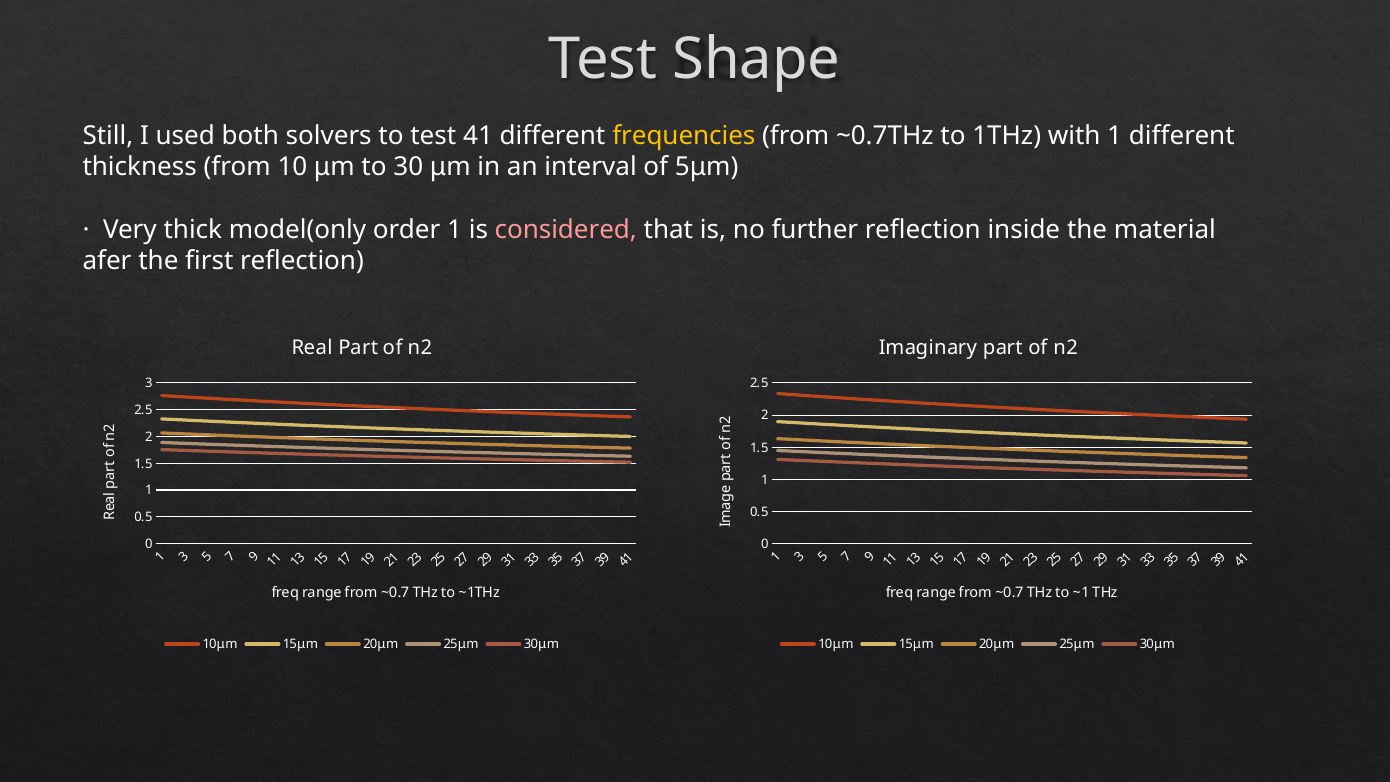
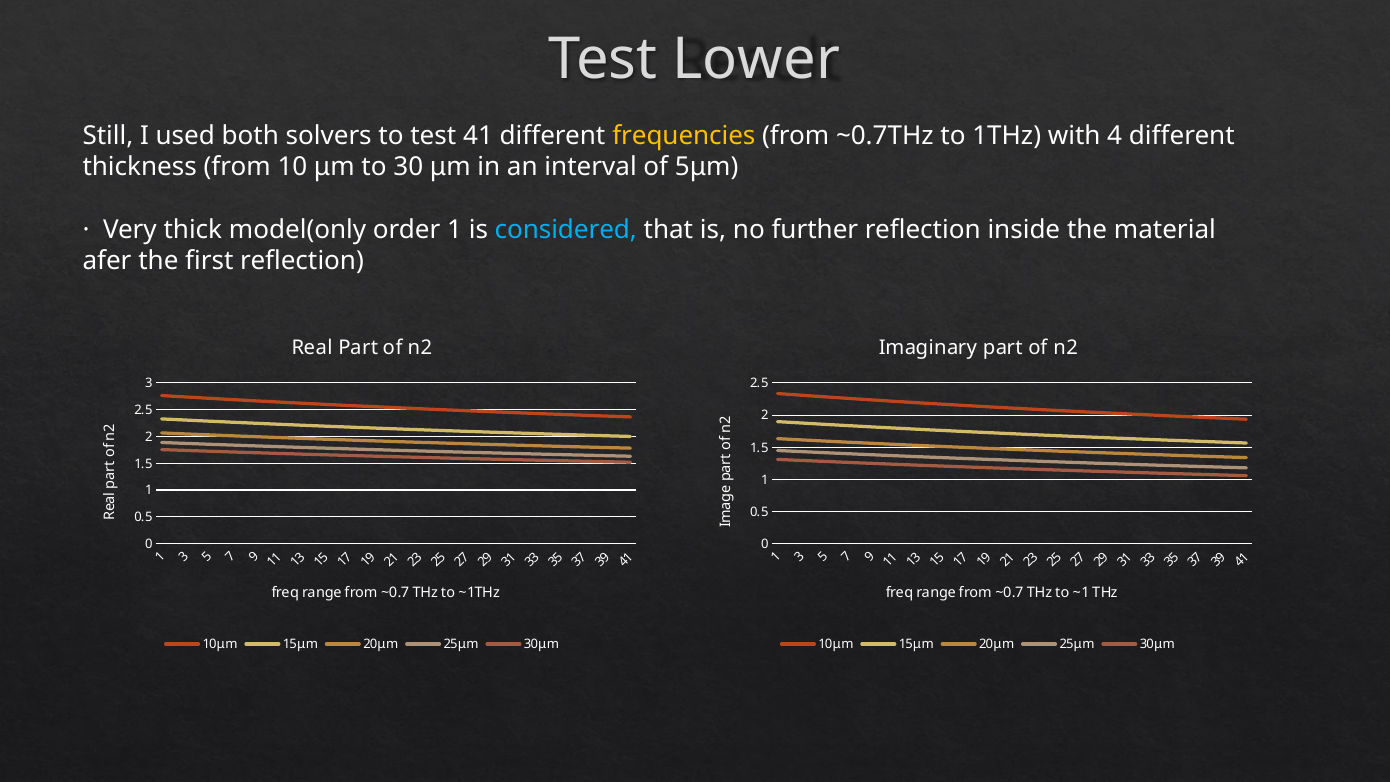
Shape: Shape -> Lower (756, 59)
with 1: 1 -> 4 (1115, 136)
considered colour: pink -> light blue (566, 230)
